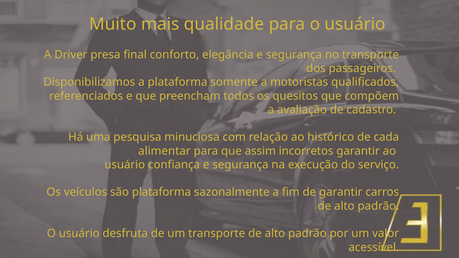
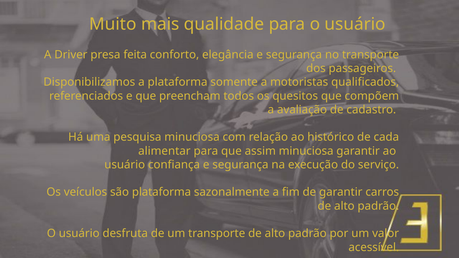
final: final -> feita (135, 55)
assim incorretos: incorretos -> minuciosa (306, 151)
